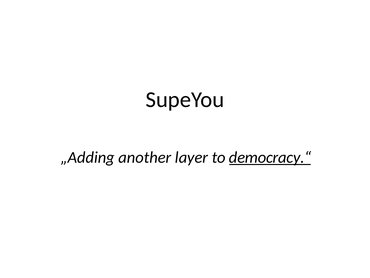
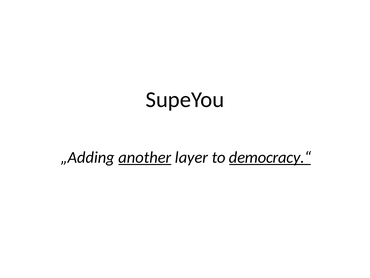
another underline: none -> present (145, 157)
